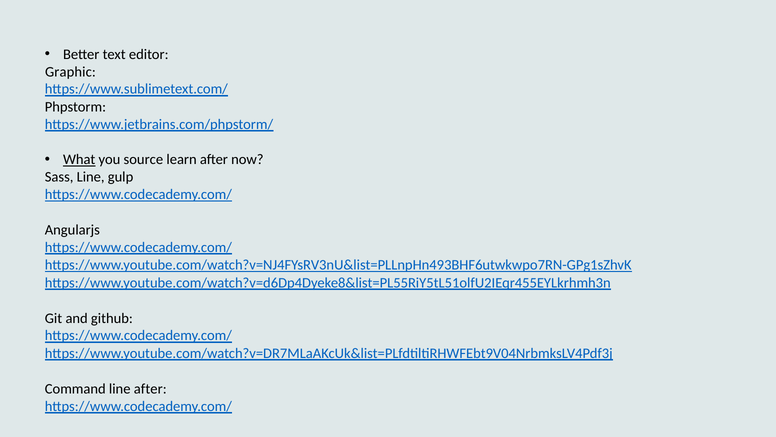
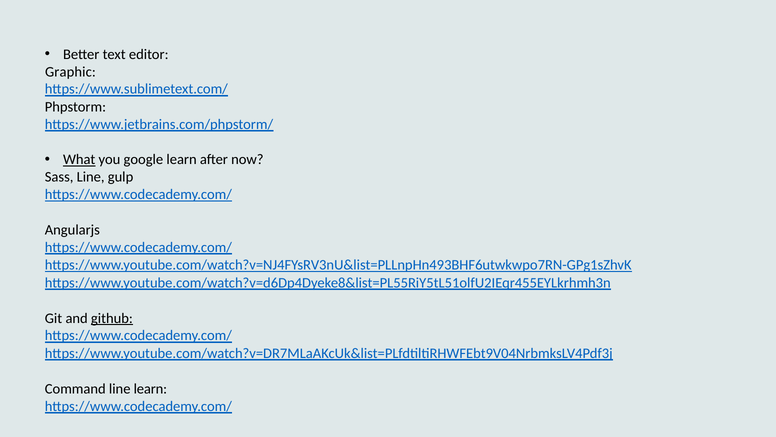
source: source -> google (143, 160)
github underline: none -> present (112, 318)
line after: after -> learn (150, 388)
